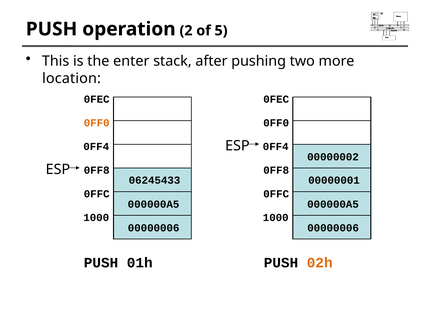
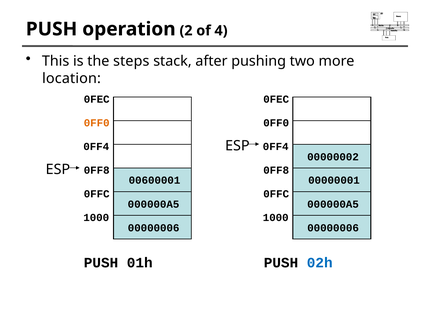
5: 5 -> 4 (221, 31)
enter: enter -> steps (131, 61)
06245433: 06245433 -> 00600001 (155, 181)
02h colour: orange -> blue (320, 263)
